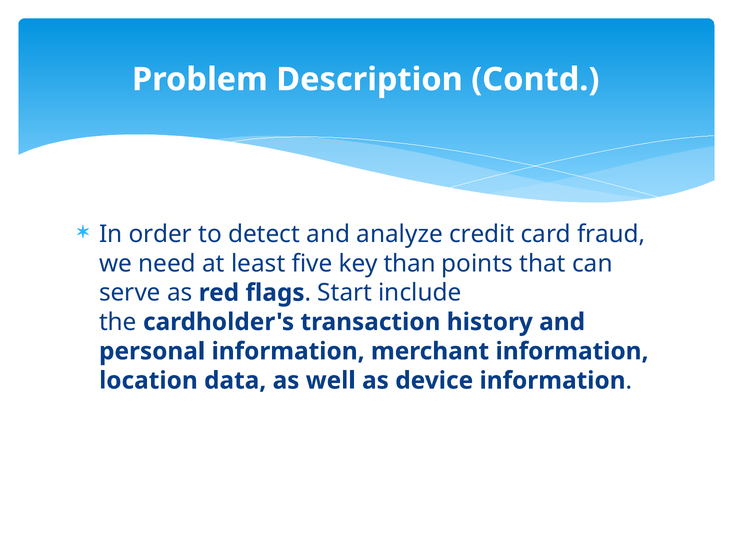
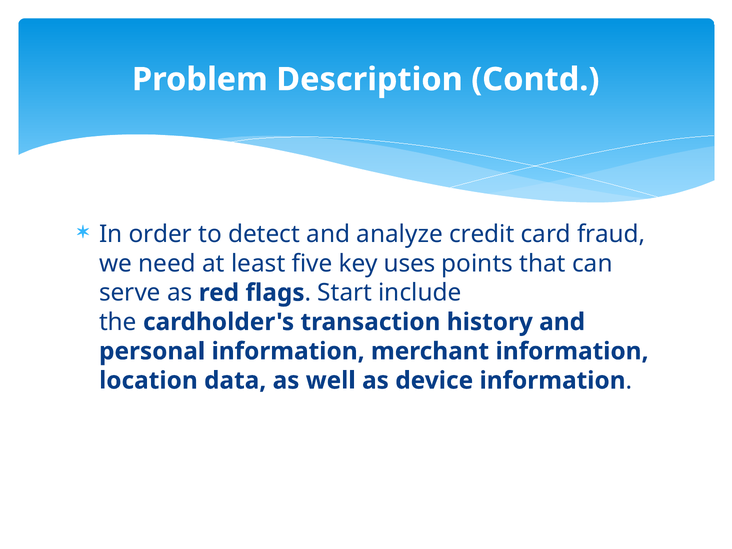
than: than -> uses (410, 263)
